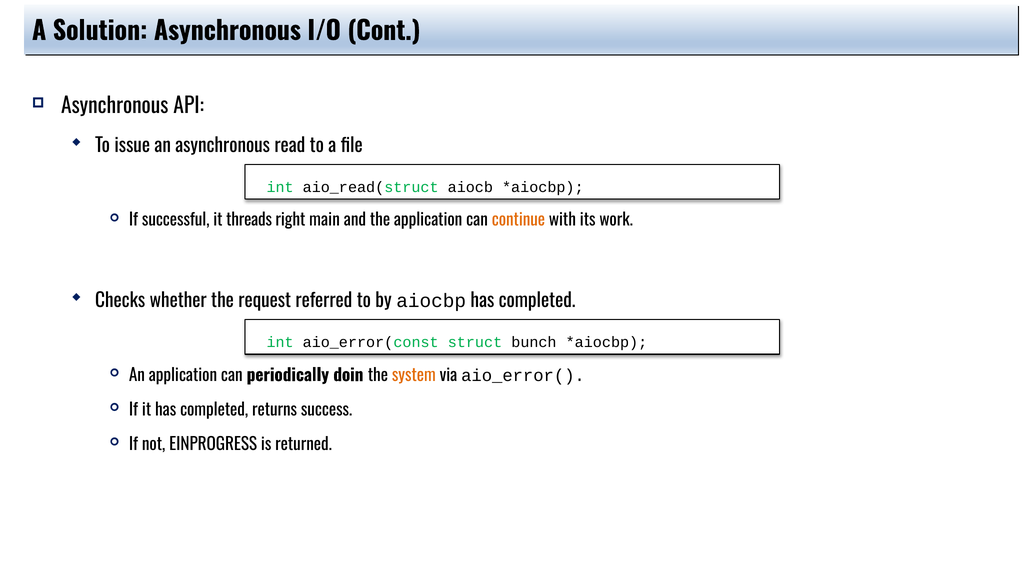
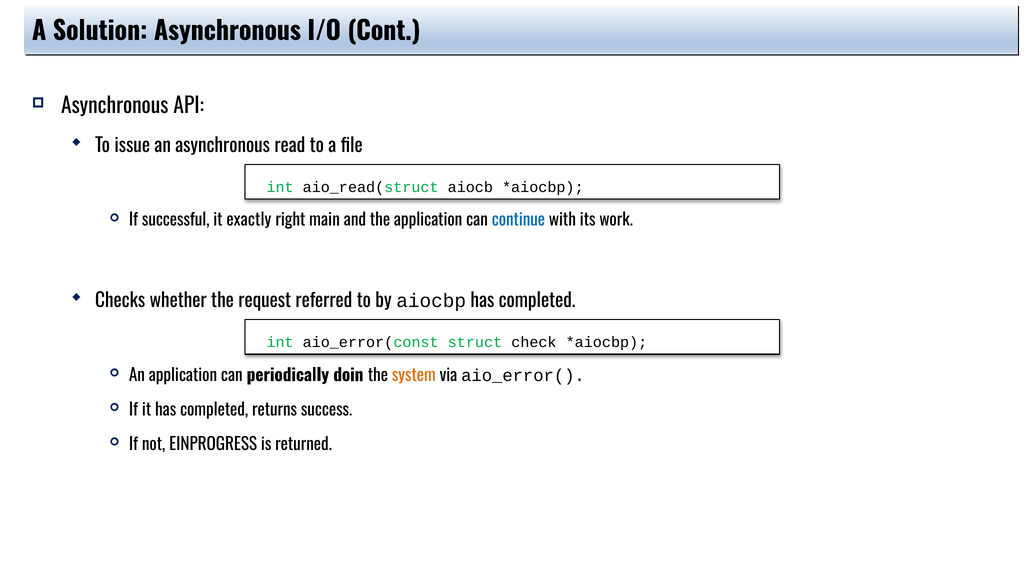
threads: threads -> exactly (249, 220)
continue colour: orange -> blue (518, 220)
bunch: bunch -> check (534, 342)
